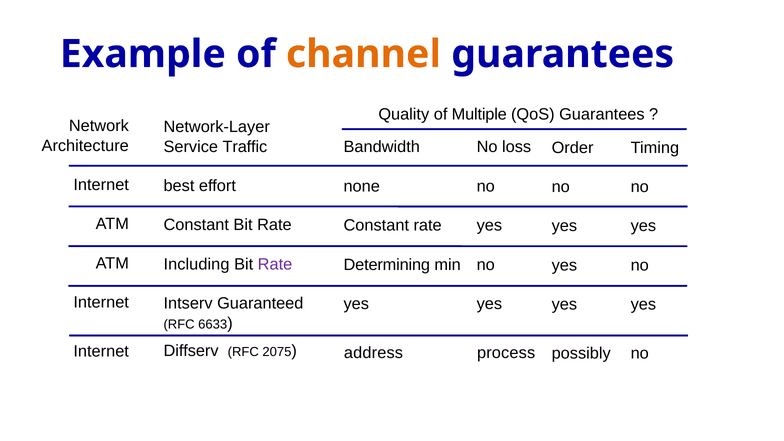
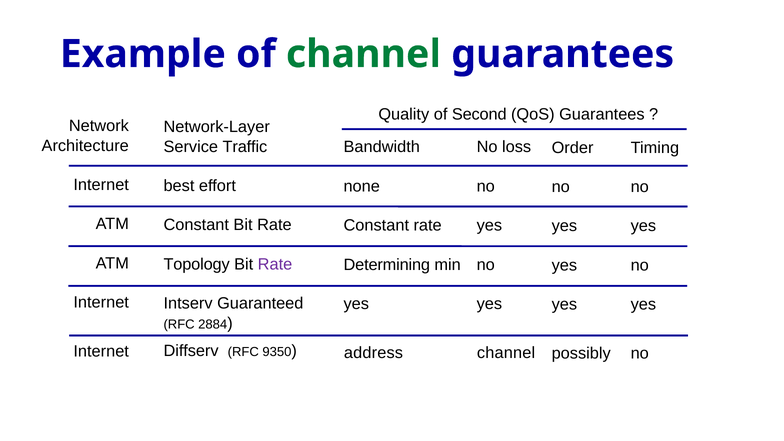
channel colour: orange -> green (363, 54)
Multiple: Multiple -> Second (479, 115)
Including: Including -> Topology (197, 264)
6633: 6633 -> 2884 (213, 324)
2075: 2075 -> 9350 (277, 352)
process: process -> channel (506, 353)
